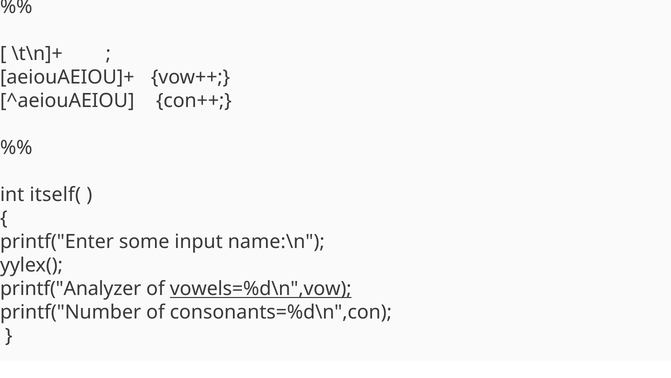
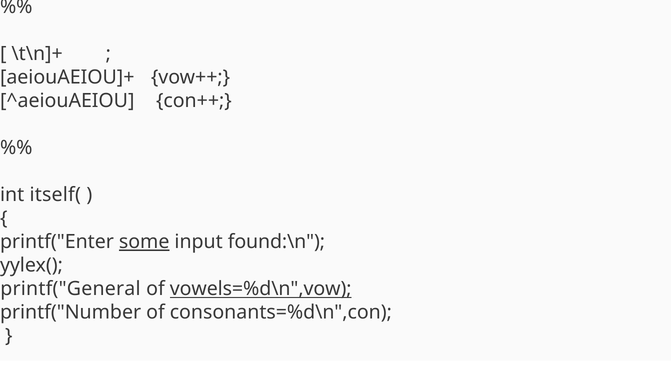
some underline: none -> present (144, 242)
name:\n: name:\n -> found:\n (276, 242)
printf("Analyzer: printf("Analyzer -> printf("General (70, 289)
